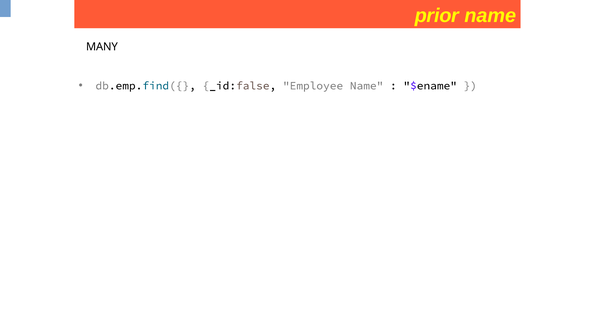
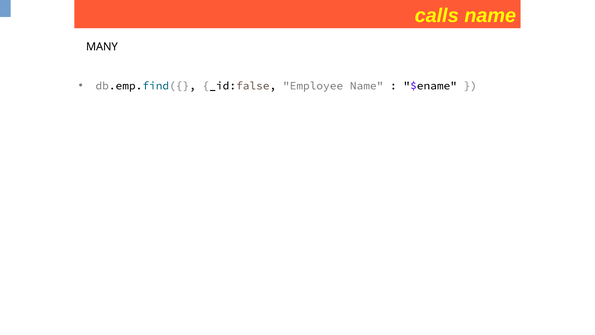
prior: prior -> calls (437, 15)
